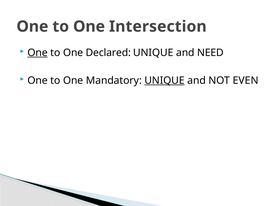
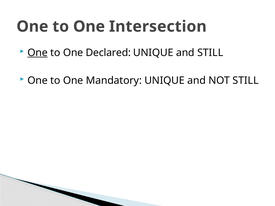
and NEED: NEED -> STILL (210, 53)
UNIQUE underline: present -> none (165, 81)
NOT EVEN: EVEN -> STILL (246, 81)
